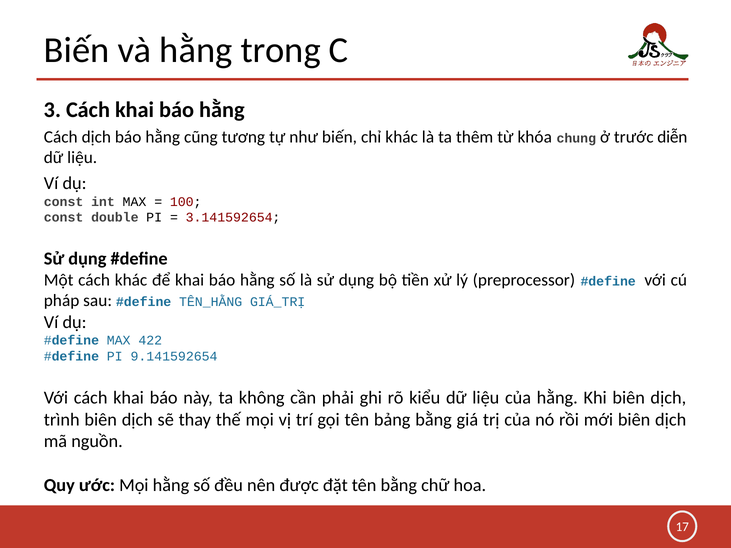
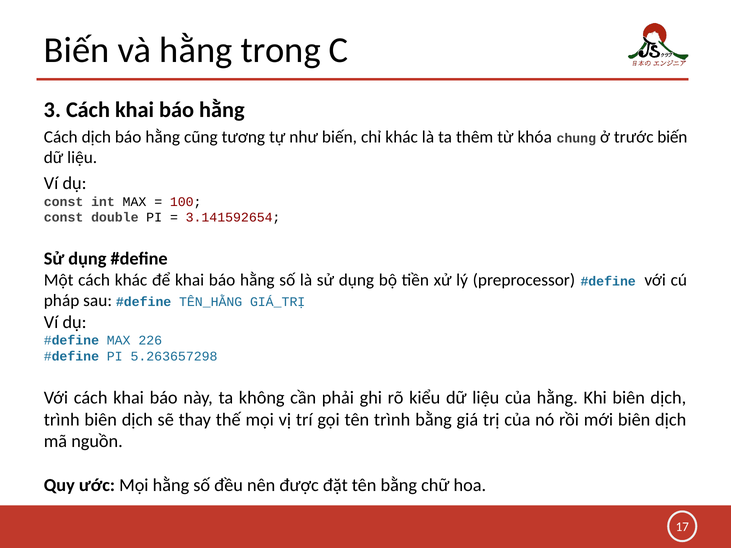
trước diễn: diễn -> biến (672, 137)
422: 422 -> 226 (150, 341)
9.141592654: 9.141592654 -> 5.263657298 (174, 357)
tên bảng: bảng -> trình (392, 420)
